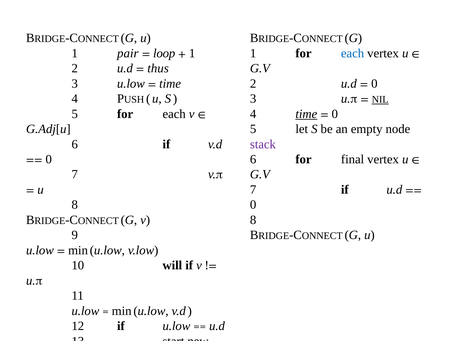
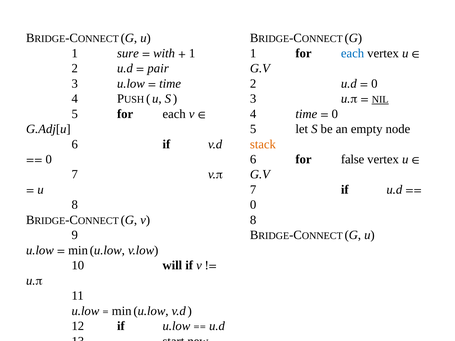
pair: pair -> sure (128, 53)
loop: loop -> with (164, 53)
thus: thus -> pair (158, 68)
time underline: present -> none (306, 114)
stack colour: purple -> orange (263, 144)
final: final -> false (353, 159)
